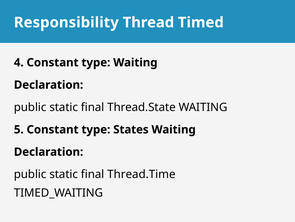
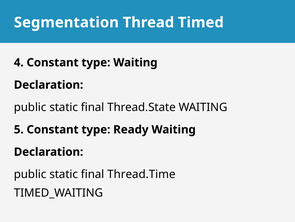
Responsibility: Responsibility -> Segmentation (66, 22)
States: States -> Ready (131, 129)
